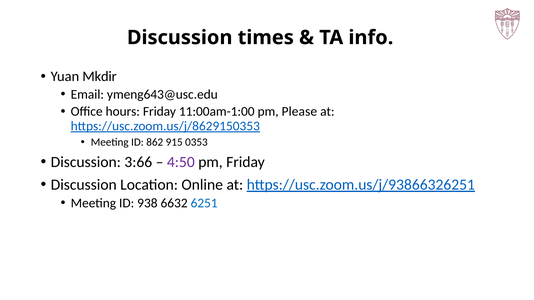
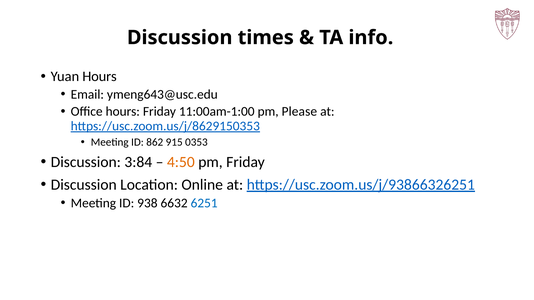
Yuan Mkdir: Mkdir -> Hours (100, 77)
3:66: 3:66 -> 3:84 (138, 162)
4:50 colour: purple -> orange (181, 162)
